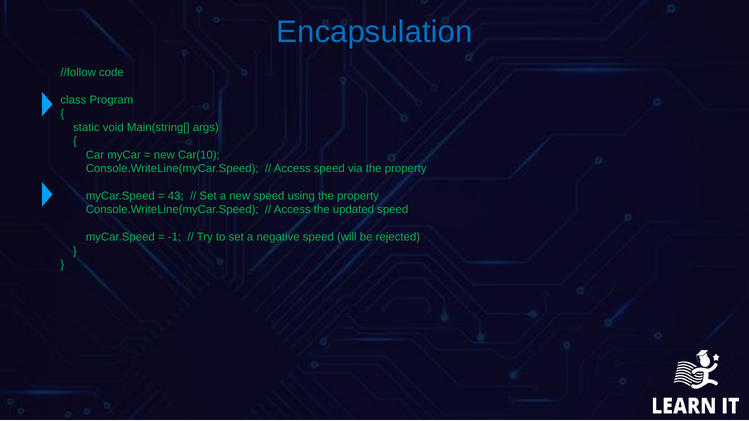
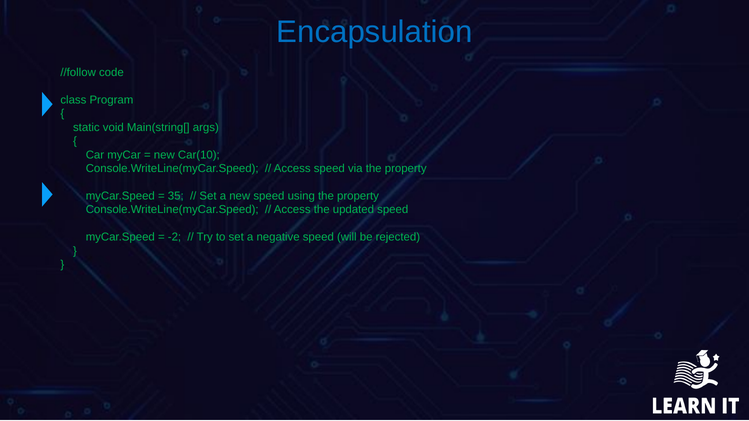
43: 43 -> 35 (176, 196)
-1: -1 -> -2 (174, 237)
